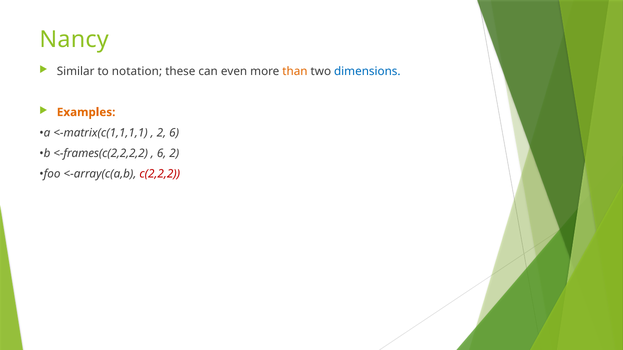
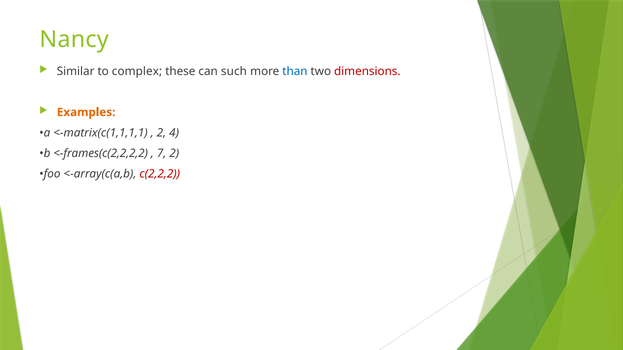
notation: notation -> complex (137, 71)
even: even -> such (234, 71)
than colour: orange -> blue (295, 71)
dimensions colour: blue -> red (367, 71)
2 6: 6 -> 4 (174, 133)
6: 6 -> 7 (162, 153)
